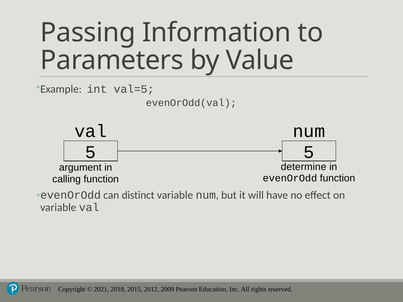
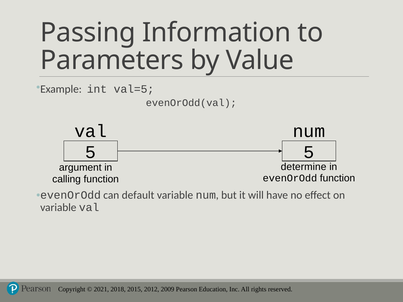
distinct: distinct -> default (138, 195)
